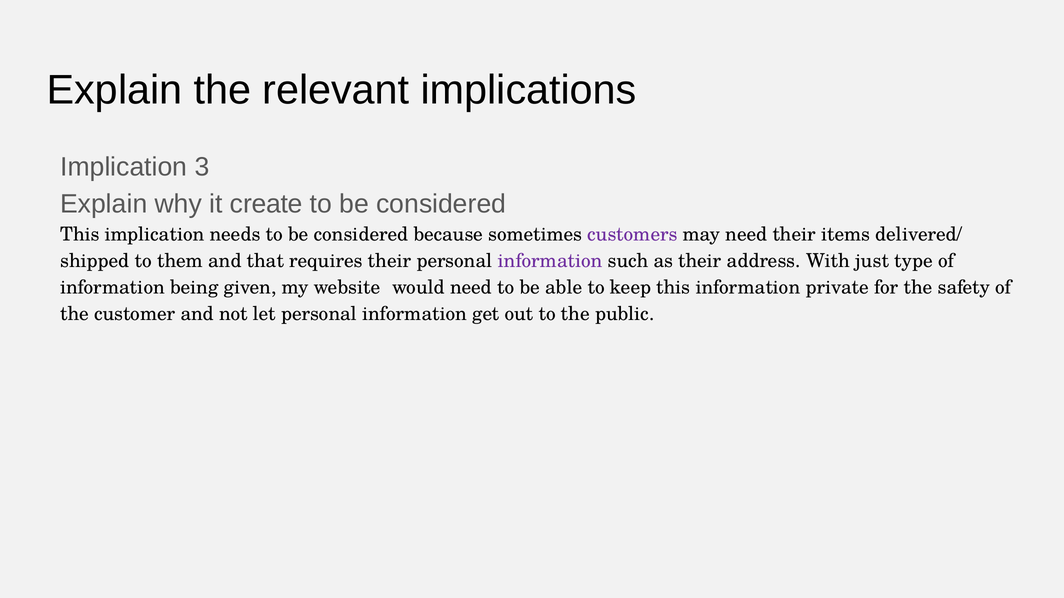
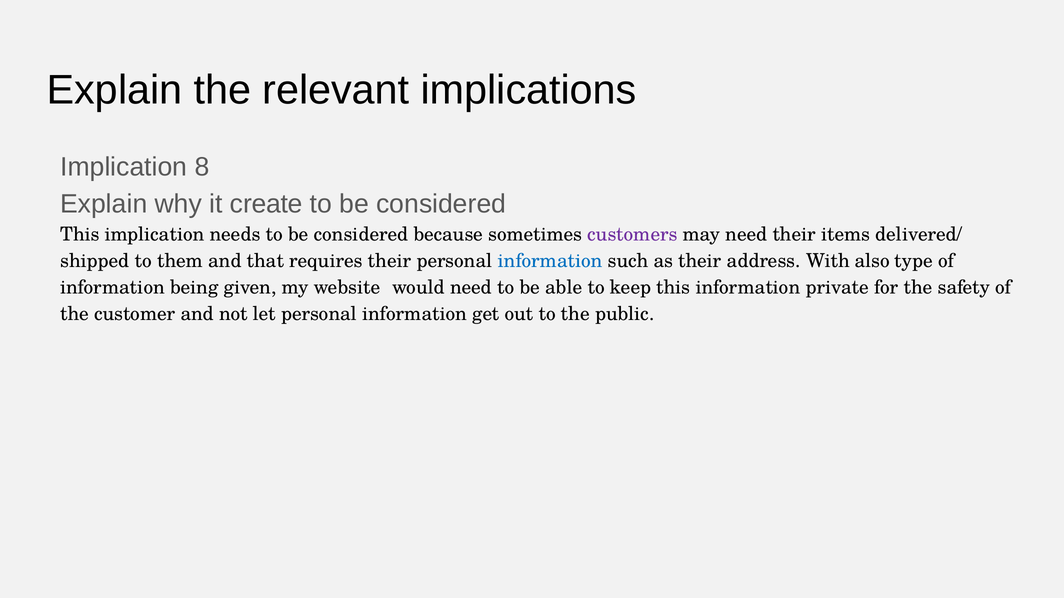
3: 3 -> 8 (202, 167)
information colour: purple -> blue (550, 261)
just: just -> also (872, 261)
